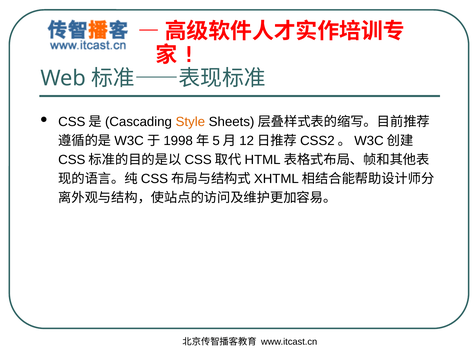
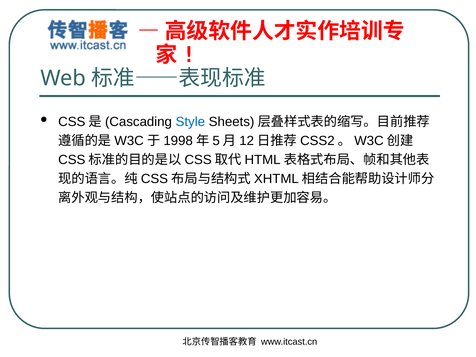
Style colour: orange -> blue (190, 122)
